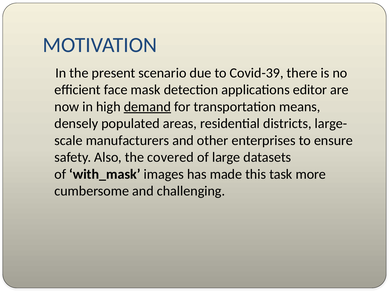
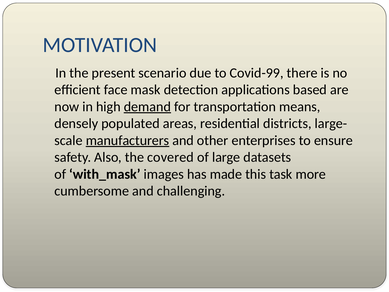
Covid-39: Covid-39 -> Covid-99 (257, 73)
editor: editor -> based (310, 90)
manufacturers underline: none -> present (127, 140)
